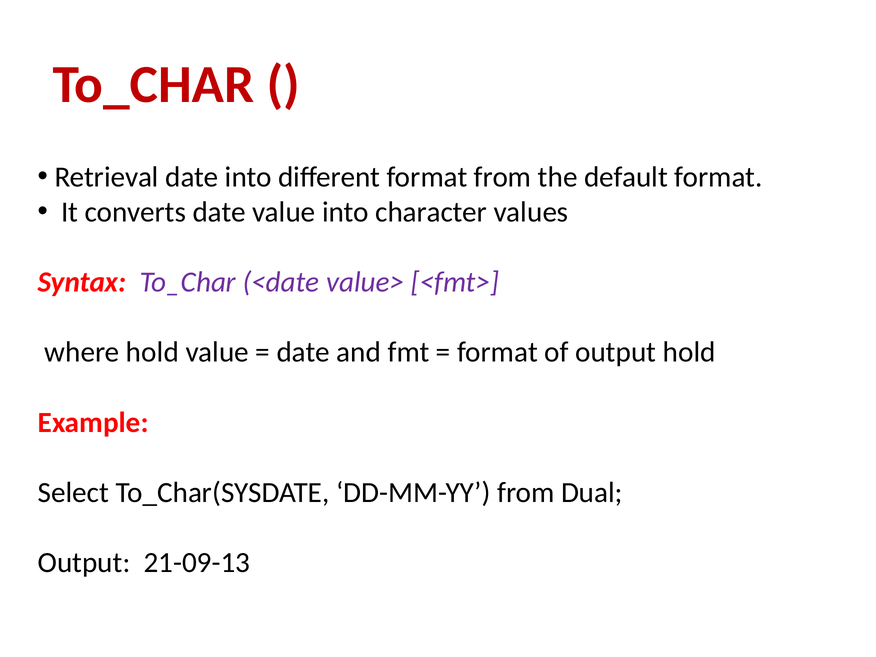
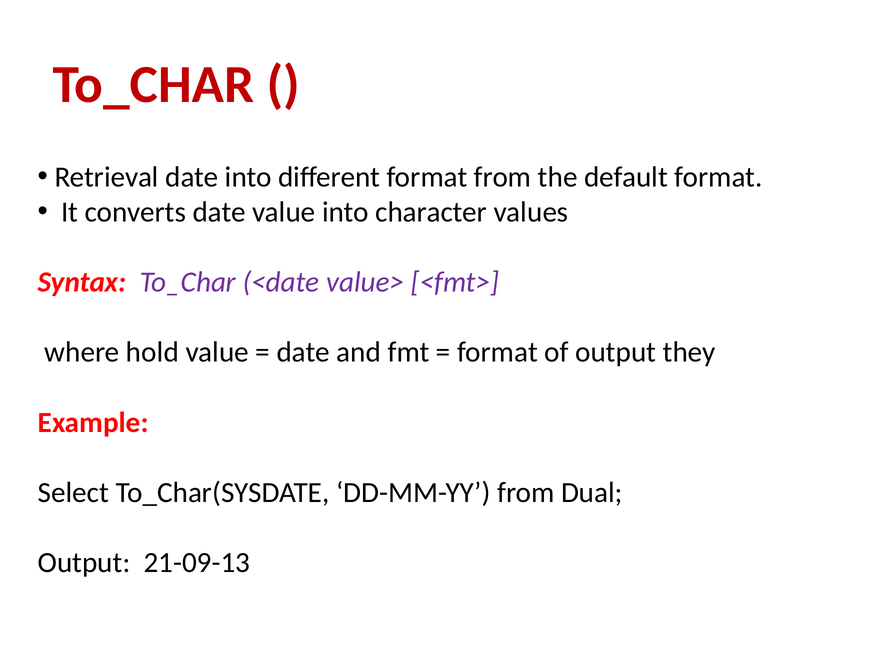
output hold: hold -> they (689, 352)
